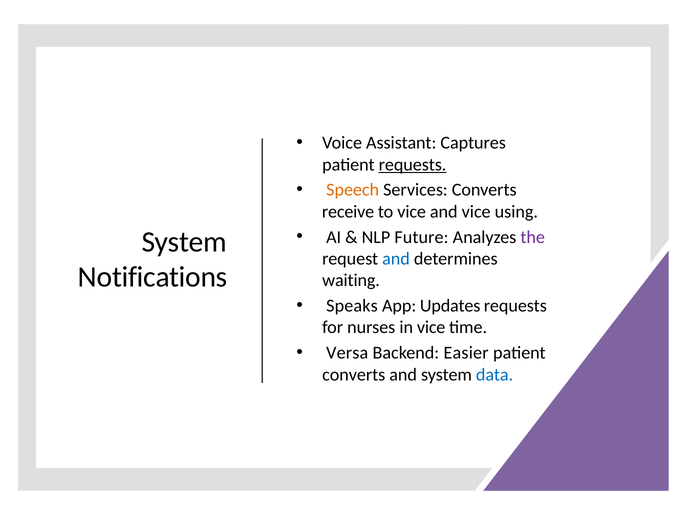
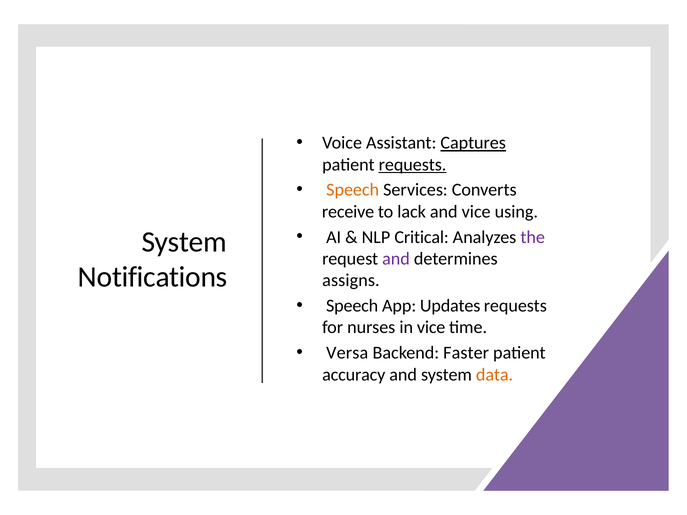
Captures underline: none -> present (473, 143)
to vice: vice -> lack (412, 212)
Future: Future -> Critical (422, 237)
and colour: blue -> purple (396, 259)
waiting: waiting -> assigns (351, 281)
Speaks: Speaks -> Speech (352, 306)
Easier: Easier -> Faster (466, 353)
converts: converts -> accuracy (354, 375)
data colour: blue -> orange (495, 375)
